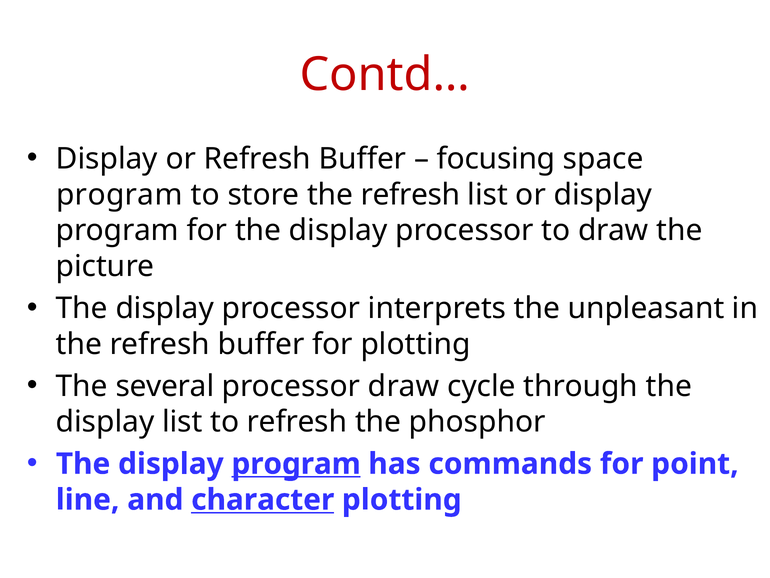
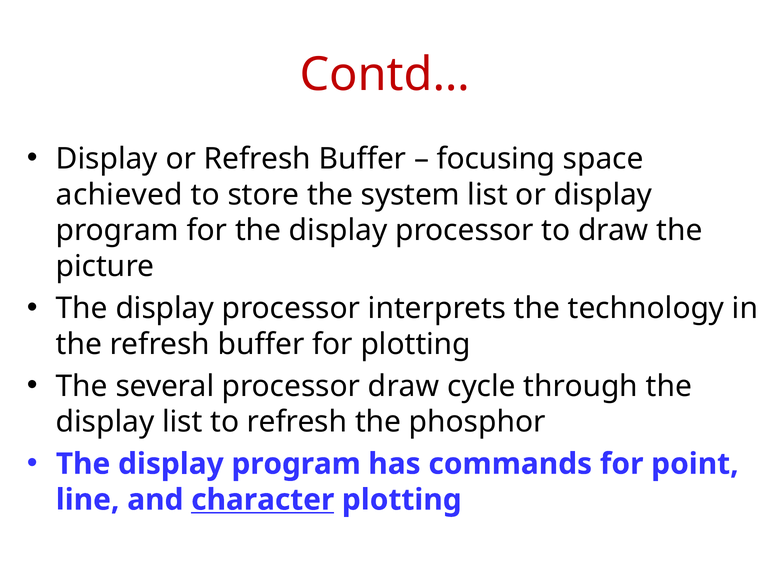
program: program -> achieved (119, 194)
store the refresh: refresh -> system (410, 194)
unpleasant: unpleasant -> technology (646, 308)
program underline: present -> none (296, 464)
